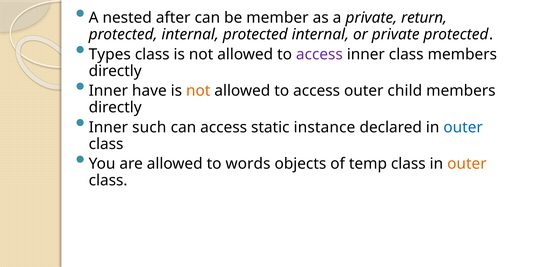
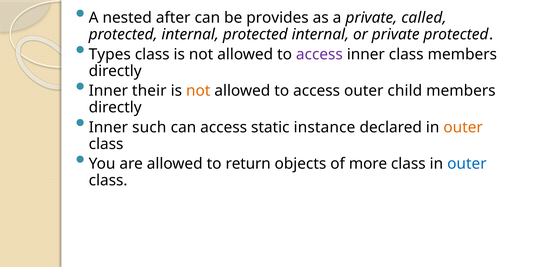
member: member -> provides (277, 18)
return: return -> called (424, 18)
have: have -> their (149, 91)
outer colour: blue -> orange (463, 127)
words: words -> return (248, 163)
temp: temp -> more (368, 163)
outer colour: orange -> blue (467, 163)
